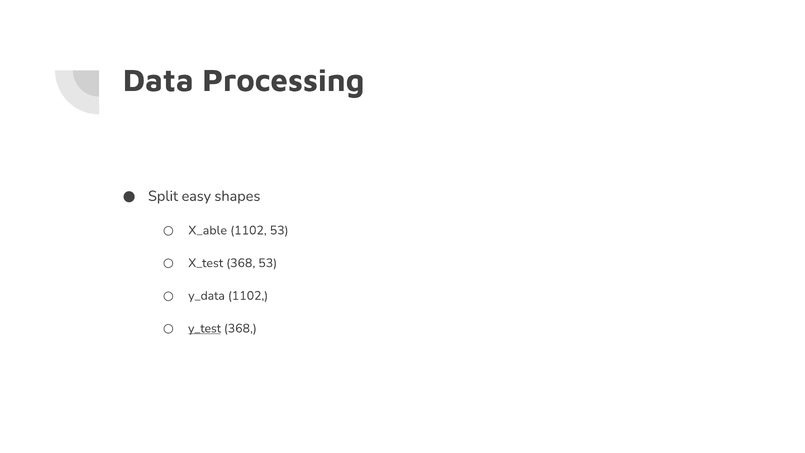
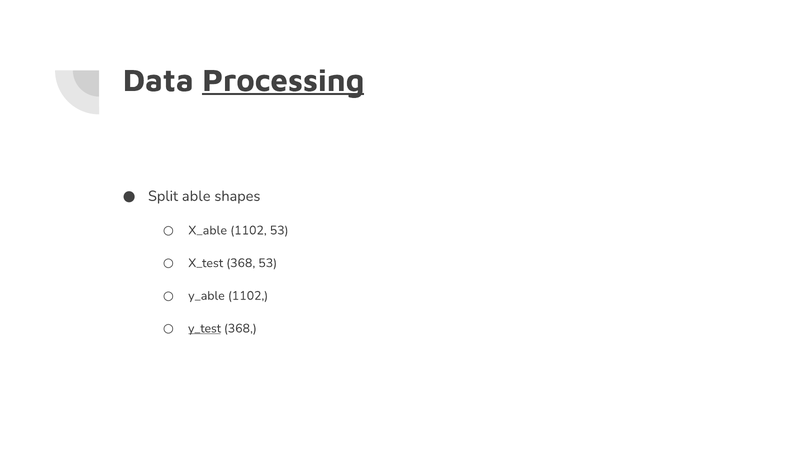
Processing underline: none -> present (283, 81)
easy: easy -> able (196, 196)
y_data: y_data -> y_able (206, 296)
